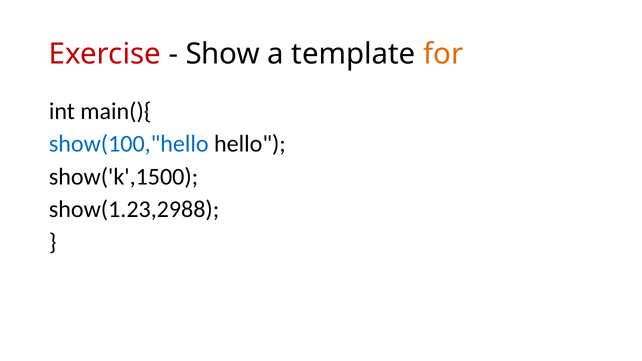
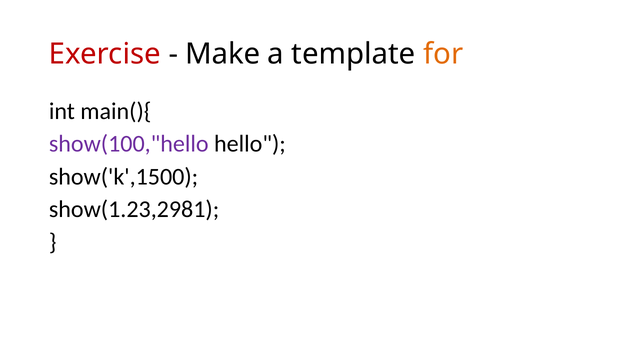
Show: Show -> Make (223, 54)
show(100,"hello colour: blue -> purple (129, 144)
show(1.23,2988: show(1.23,2988 -> show(1.23,2981 (134, 209)
